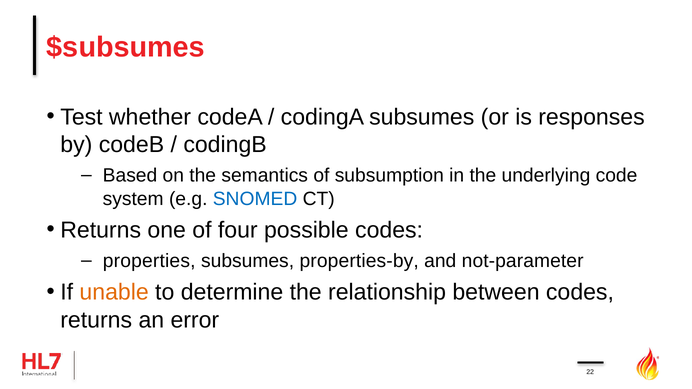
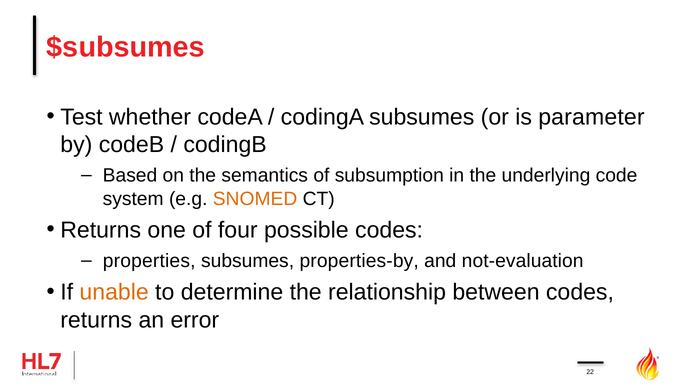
responses: responses -> parameter (591, 117)
SNOMED colour: blue -> orange (255, 199)
not-parameter: not-parameter -> not-evaluation (523, 261)
